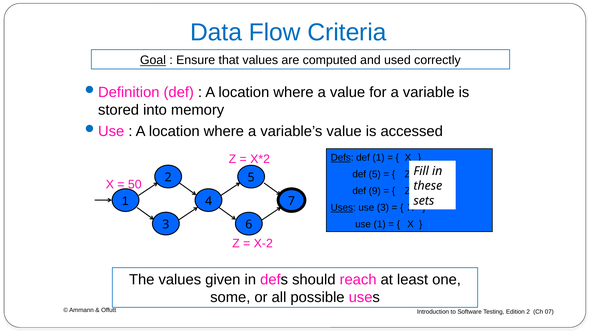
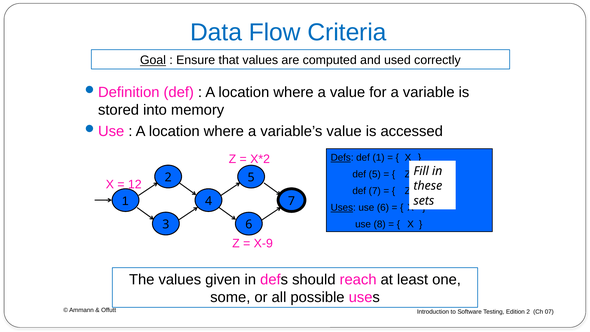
50: 50 -> 12 (135, 184)
def 9: 9 -> 7 (375, 191)
use 3: 3 -> 6 (383, 208)
use 1: 1 -> 8 (380, 224)
X-2: X-2 -> X-9 (263, 243)
